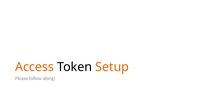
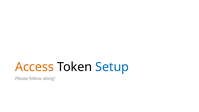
Setup colour: orange -> blue (112, 67)
